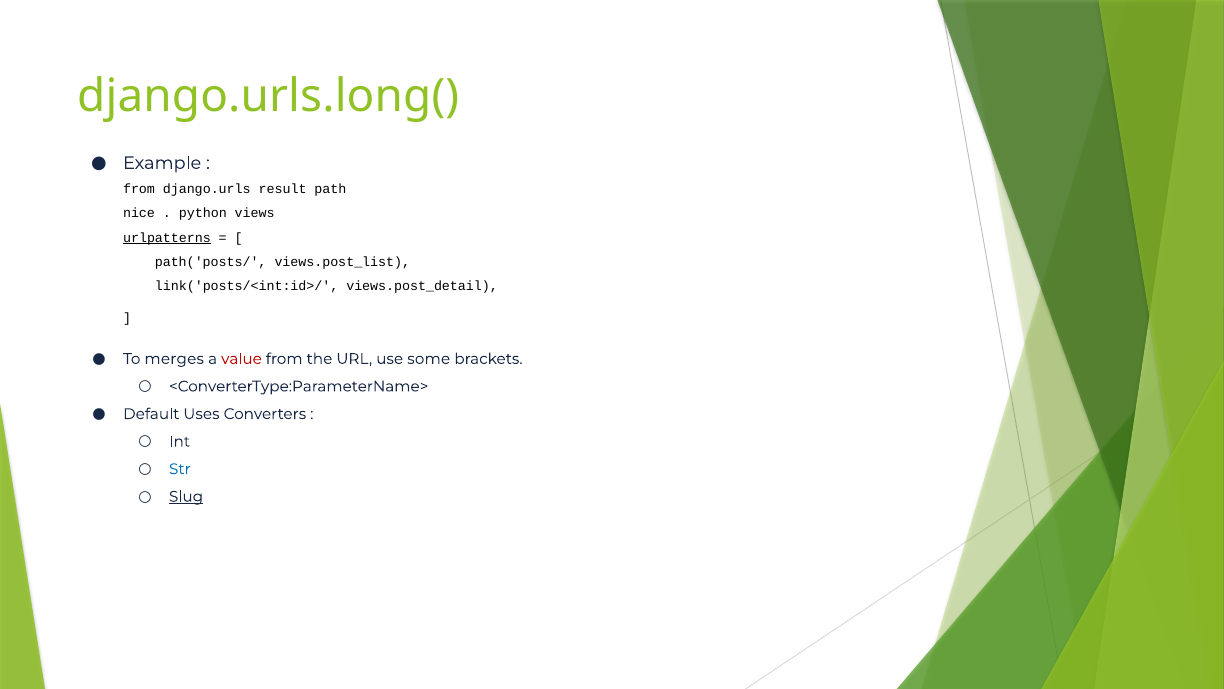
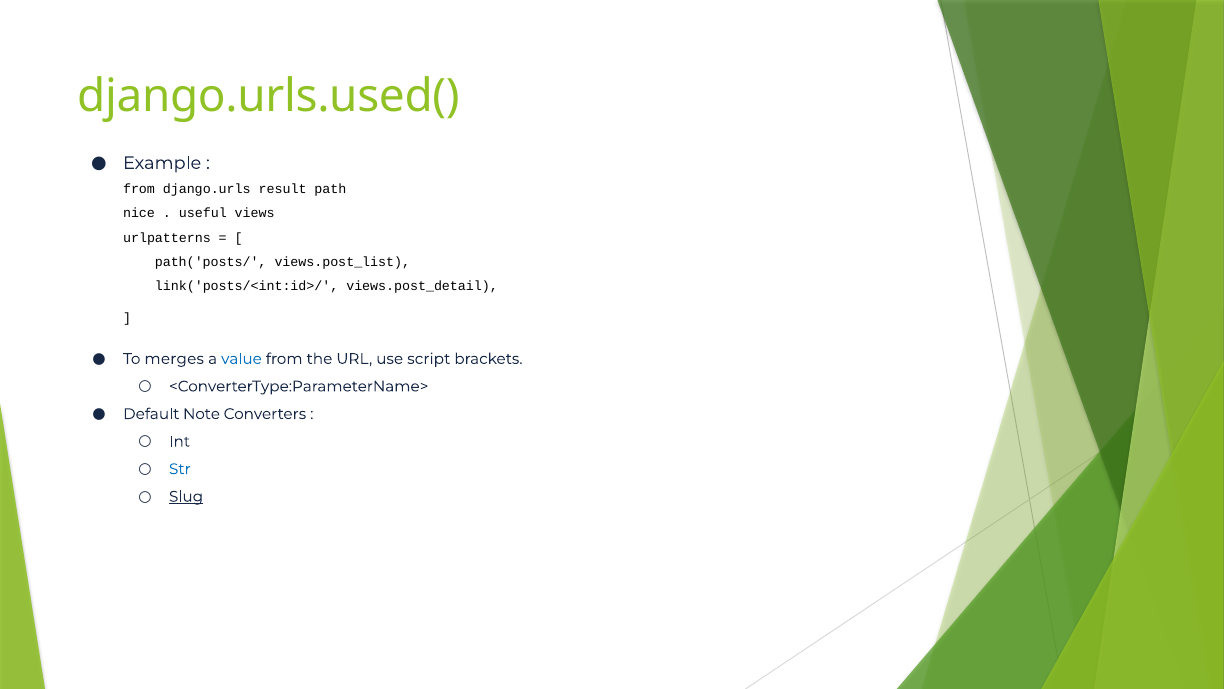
django.urls.long(: django.urls.long( -> django.urls.used( (268, 97)
python: python -> useful (203, 213)
urlpatterns underline: present -> none (167, 237)
value colour: red -> blue (241, 359)
some: some -> script (429, 359)
Uses: Uses -> Note (201, 414)
